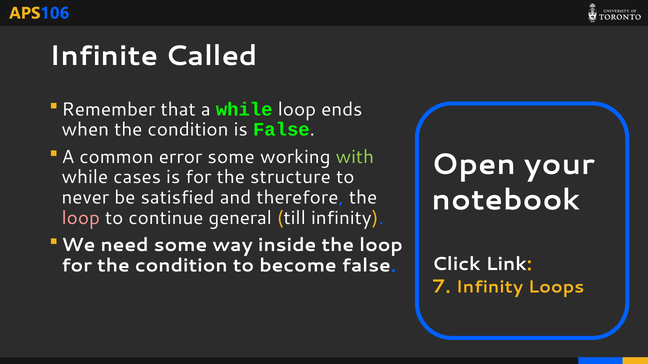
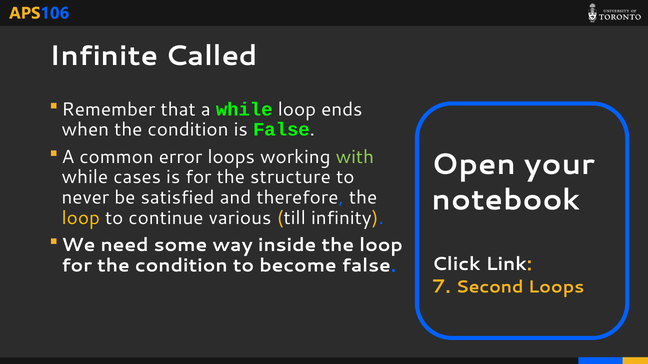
error some: some -> loops (231, 157)
loop colour: pink -> yellow (81, 218)
general: general -> various (240, 218)
7 Infinity: Infinity -> Second (490, 288)
